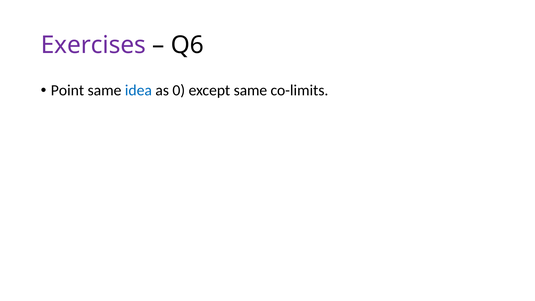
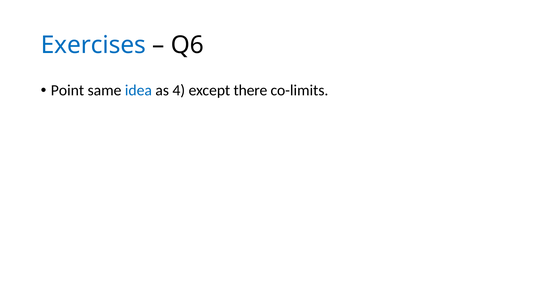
Exercises colour: purple -> blue (93, 45)
0: 0 -> 4 (179, 90)
except same: same -> there (250, 90)
